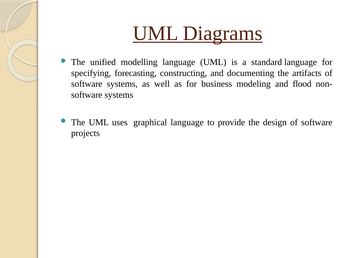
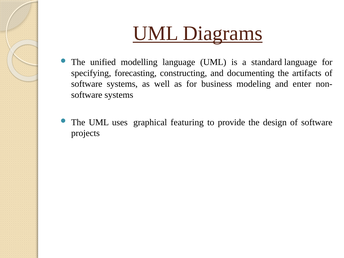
flood: flood -> enter (302, 84)
graphical language: language -> featuring (187, 122)
